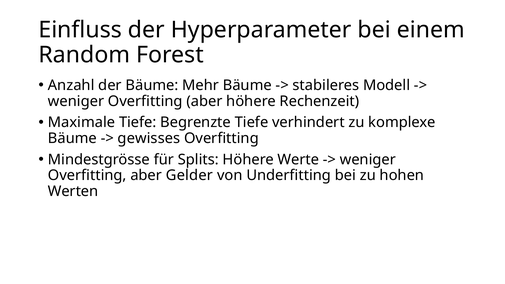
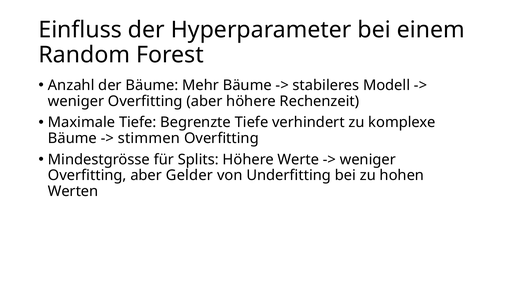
gewisses: gewisses -> stimmen (149, 138)
